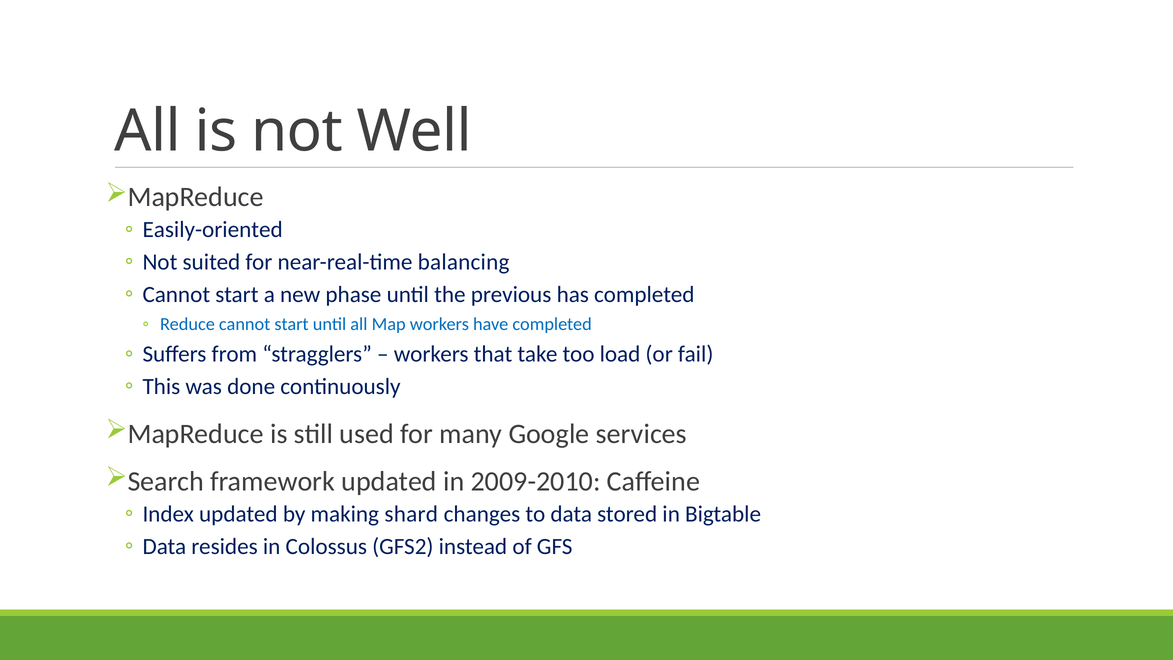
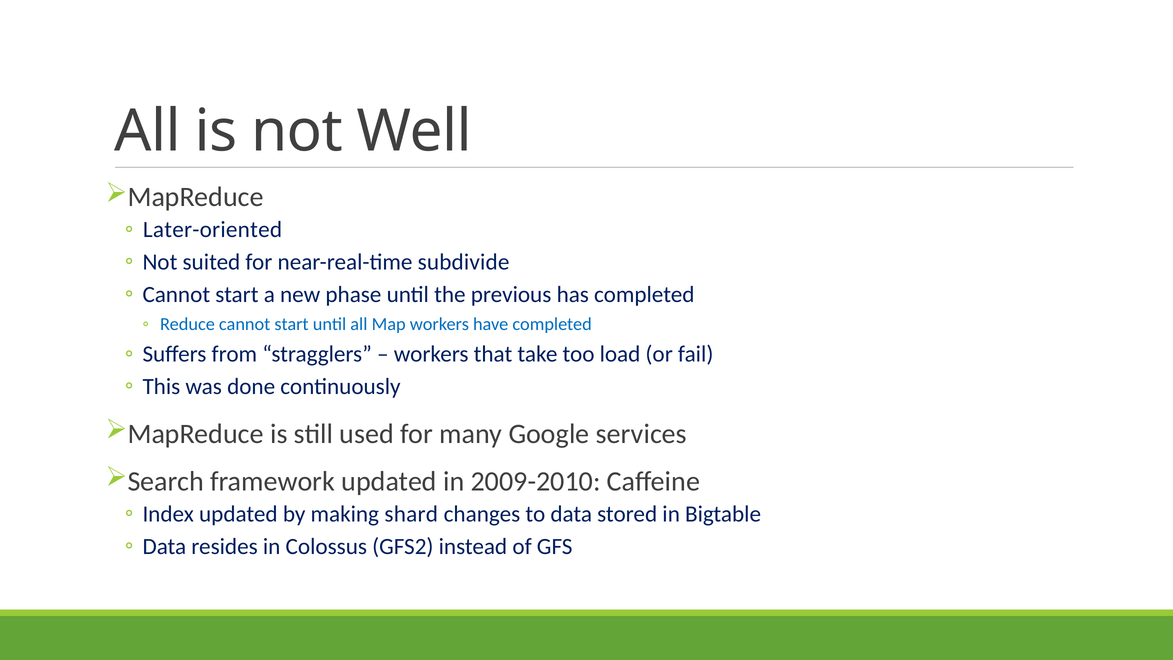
Easily-oriented: Easily-oriented -> Later-oriented (213, 230)
balancing: balancing -> subdivide (464, 262)
